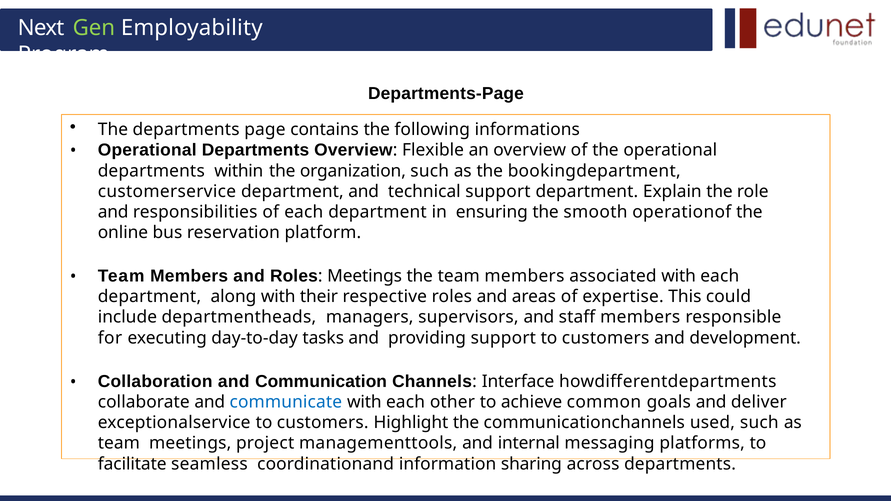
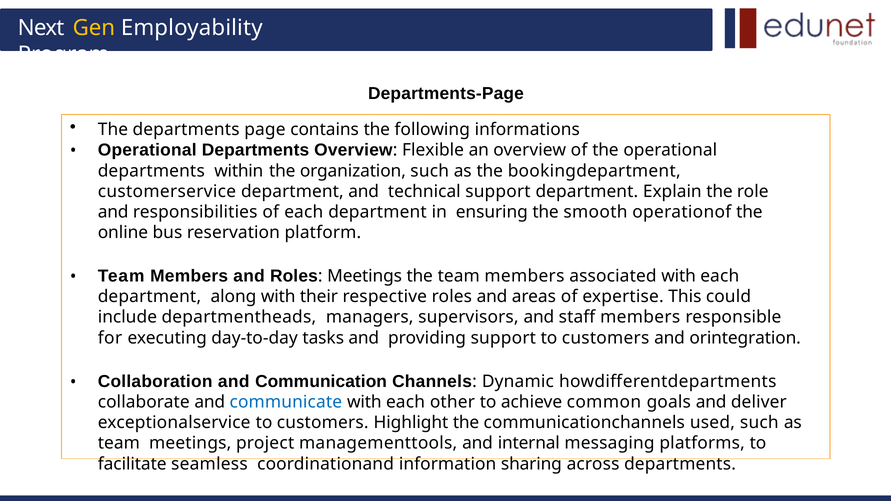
Gen colour: light green -> yellow (94, 28)
development: development -> orintegration (745, 338)
Interface: Interface -> Dynamic (518, 382)
